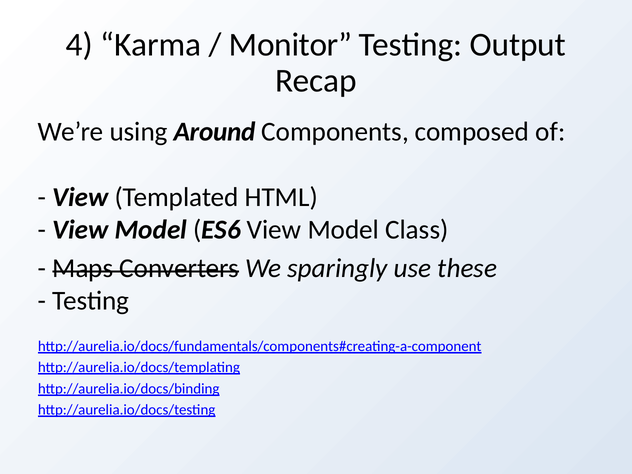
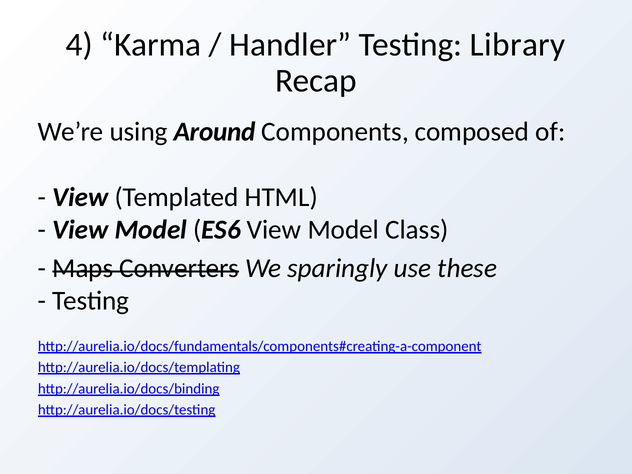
Monitor: Monitor -> Handler (290, 45)
Output: Output -> Library (518, 45)
